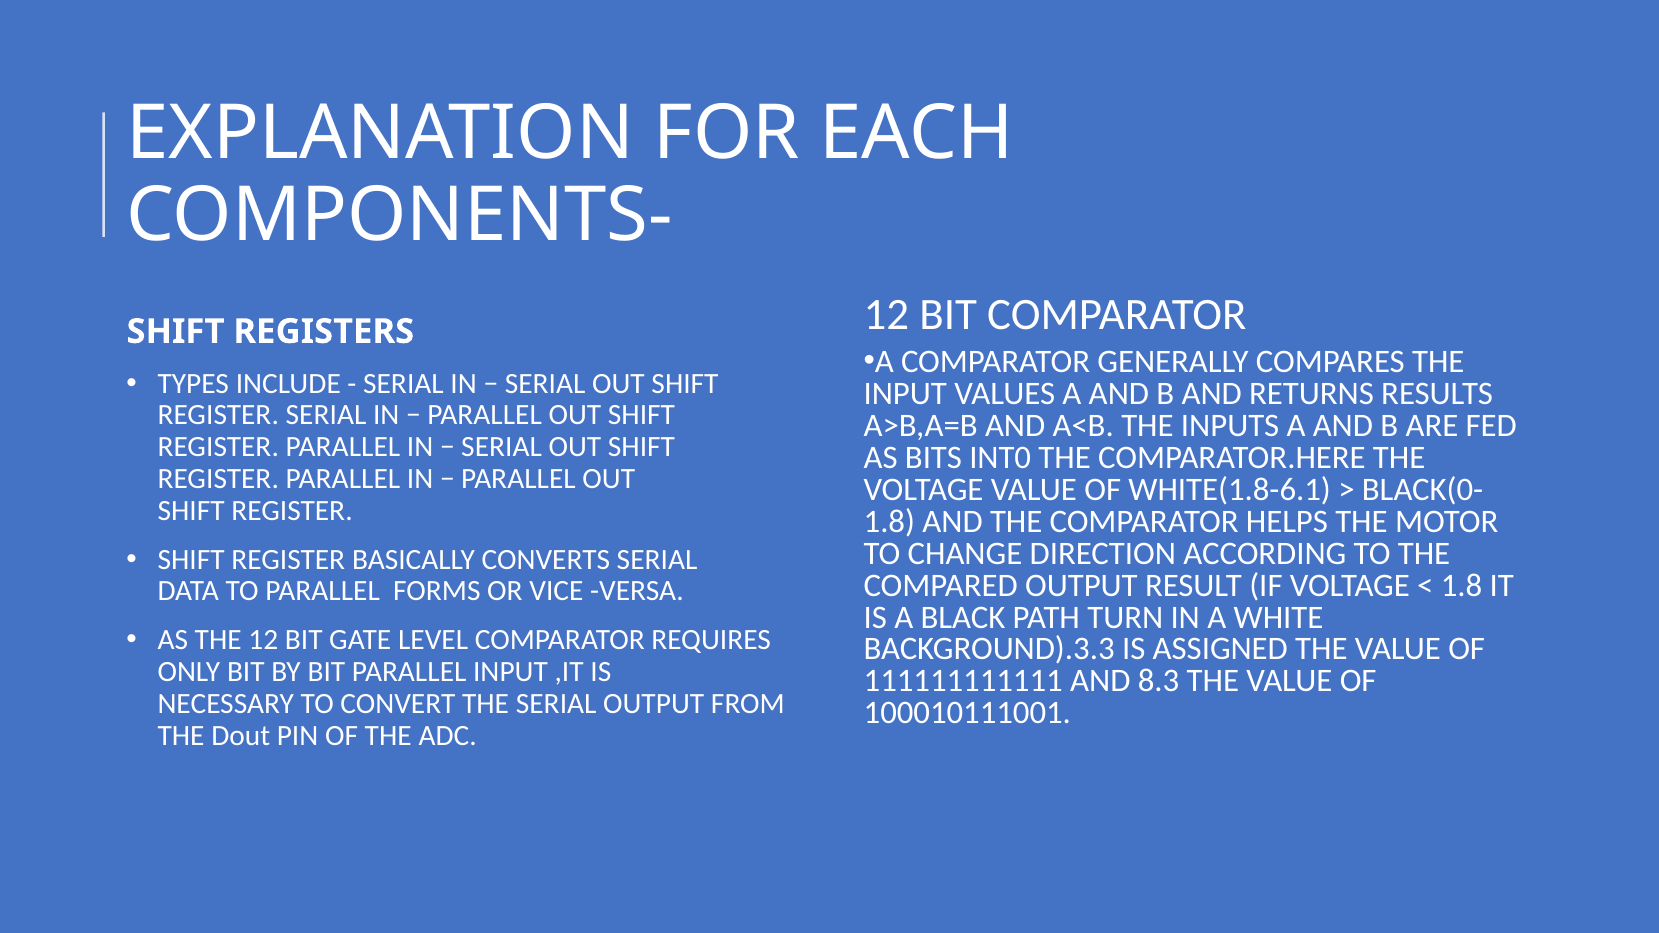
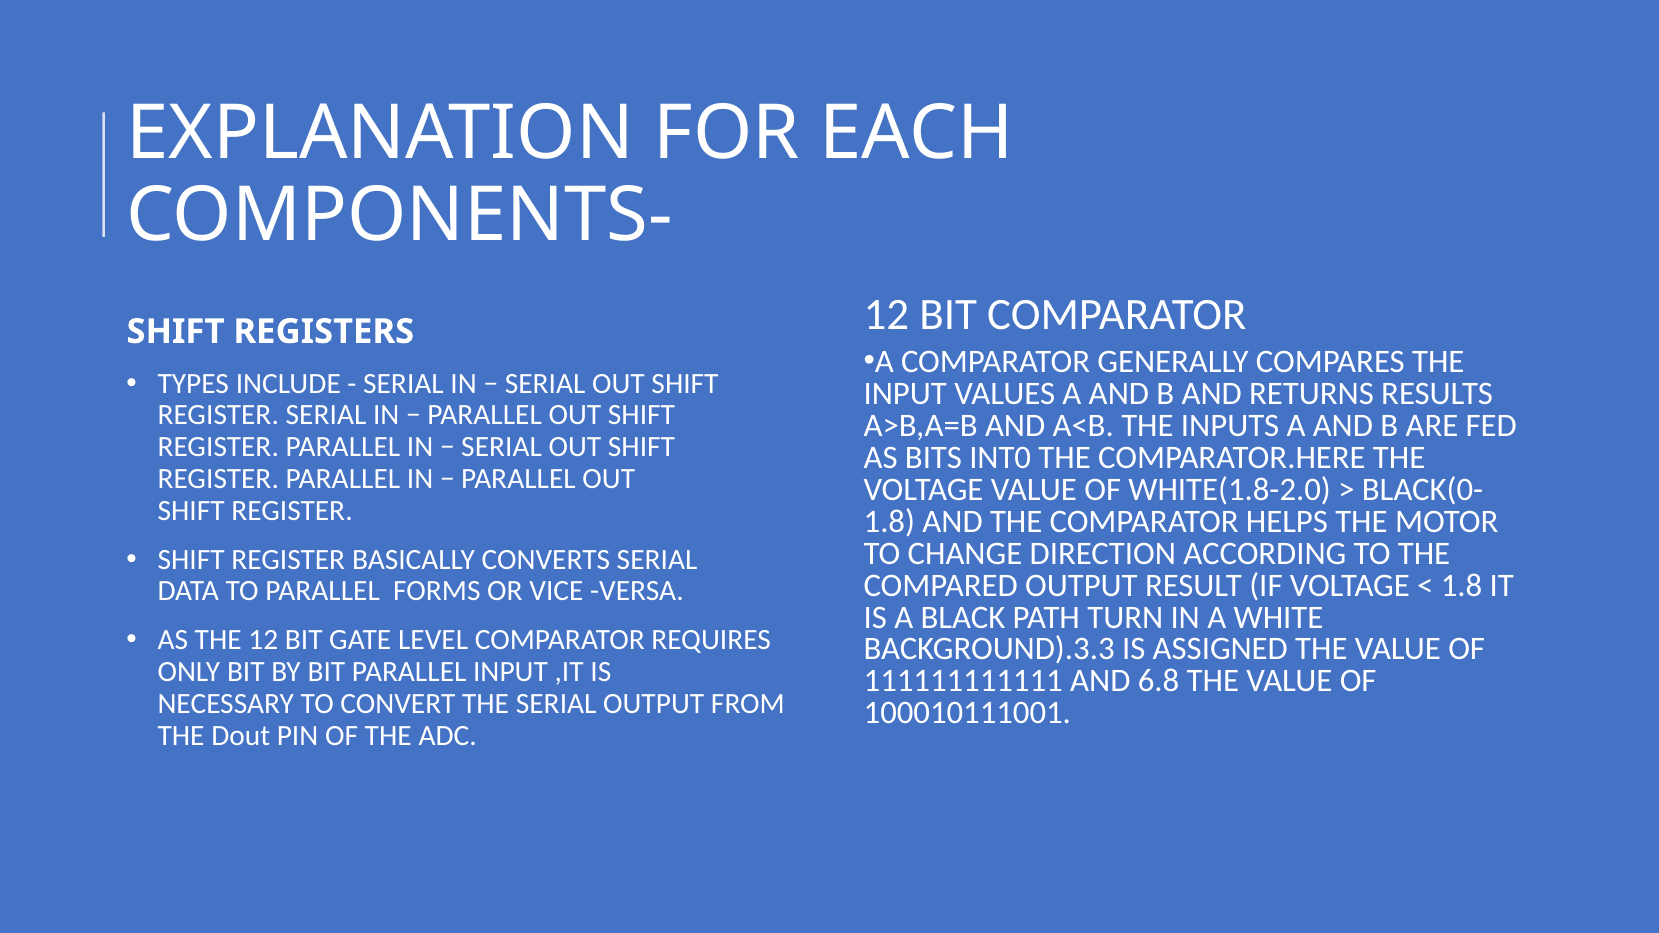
WHITE(1.8-6.1: WHITE(1.8-6.1 -> WHITE(1.8-2.0 (1230, 490)
8.3: 8.3 -> 6.8 (1159, 681)
